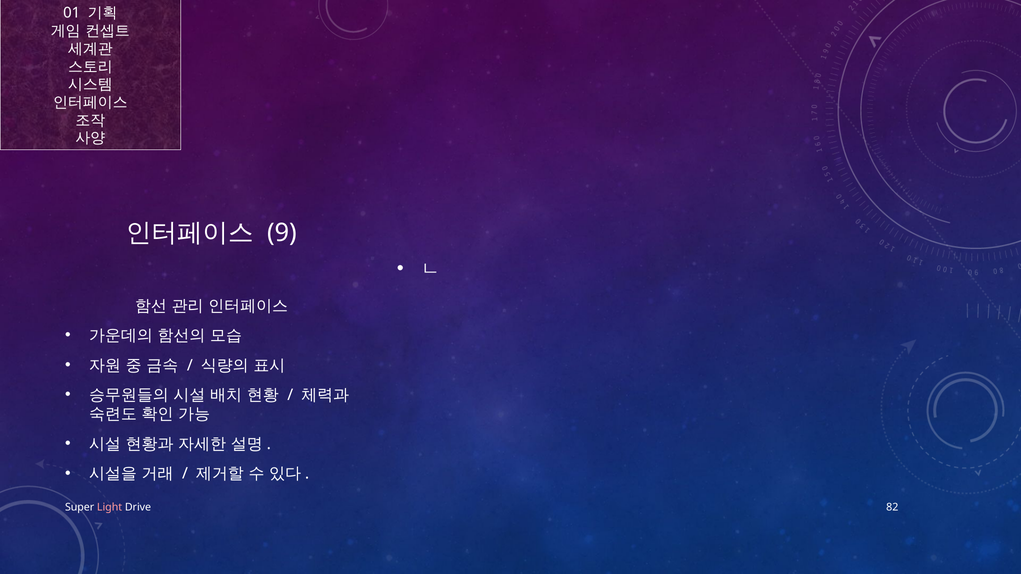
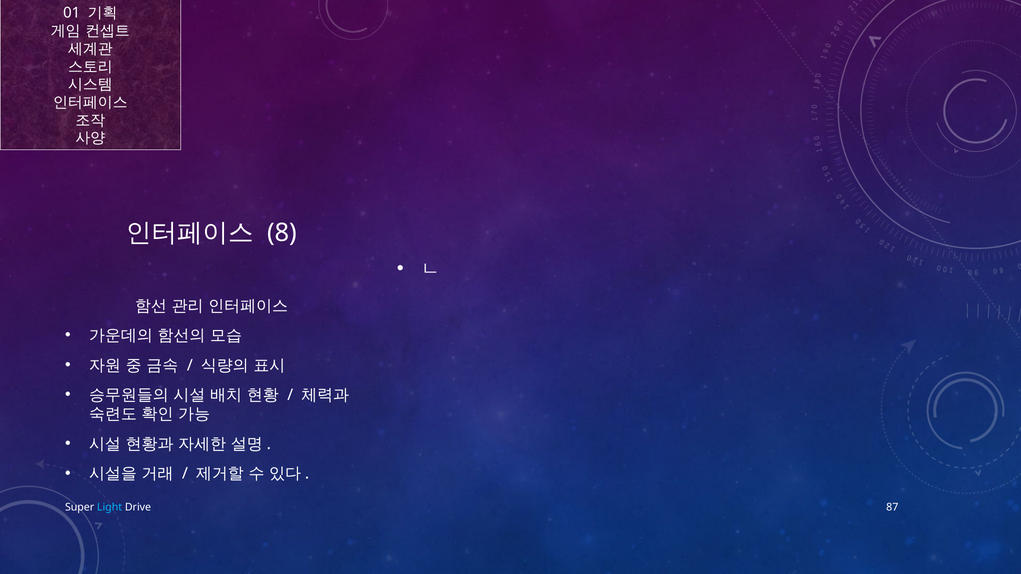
9: 9 -> 8 (282, 233)
Light colour: pink -> light blue (110, 507)
82: 82 -> 87 (892, 507)
